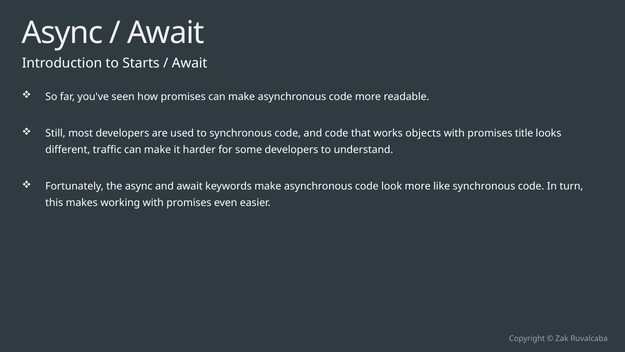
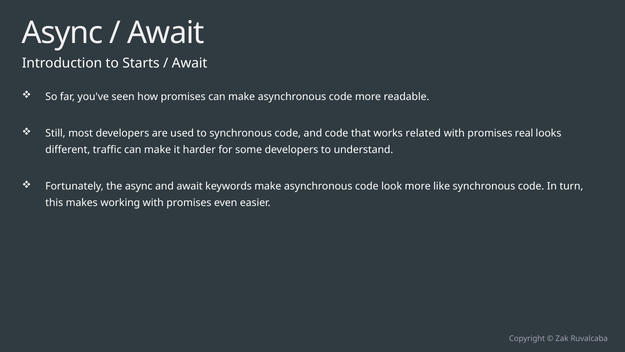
objects: objects -> related (423, 133)
title: title -> real (524, 133)
